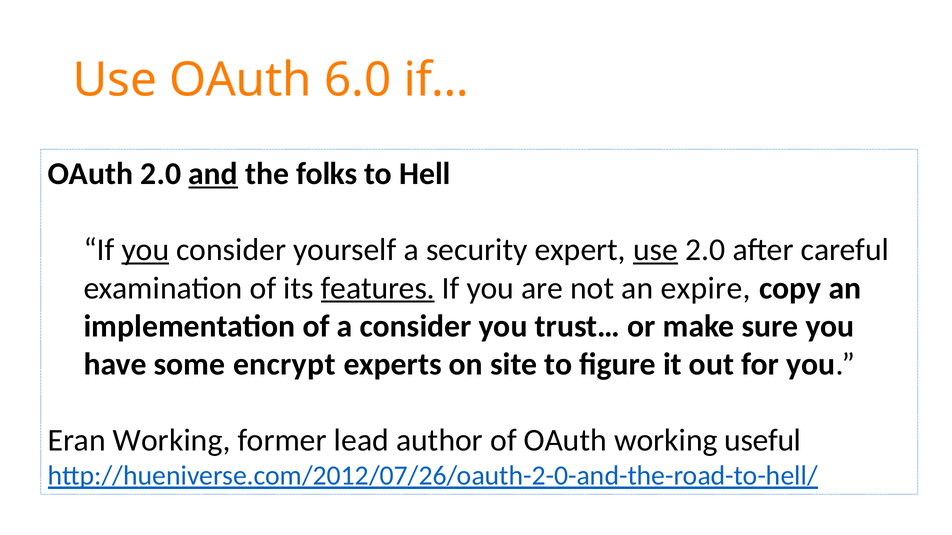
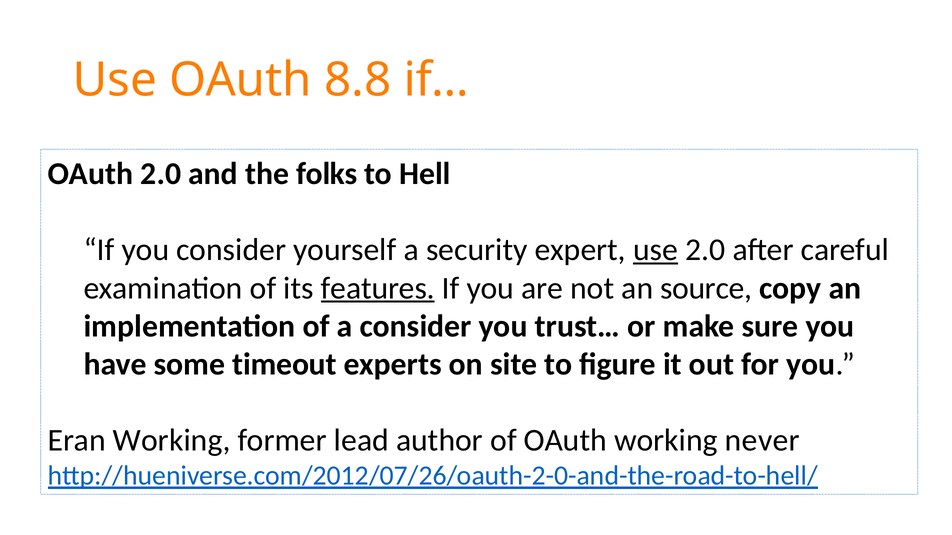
6.0: 6.0 -> 8.8 (358, 80)
and underline: present -> none (213, 174)
you underline: present -> none (145, 250)
expire: expire -> source (706, 288)
encrypt: encrypt -> timeout (285, 364)
useful: useful -> never (762, 441)
